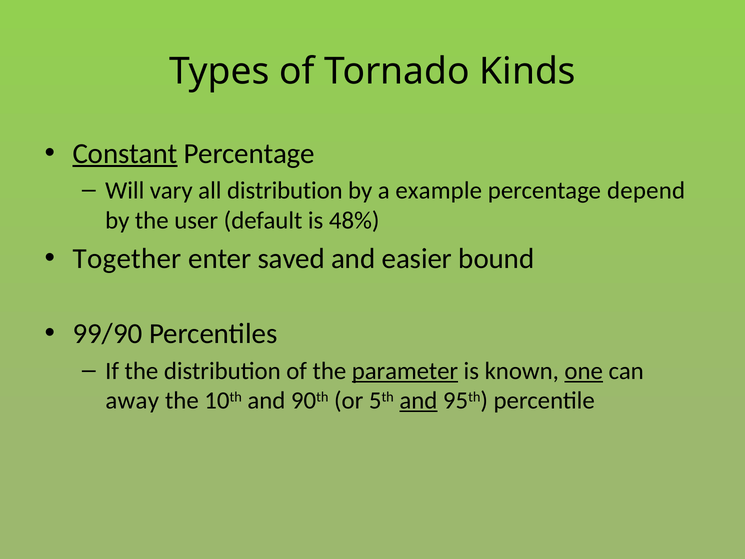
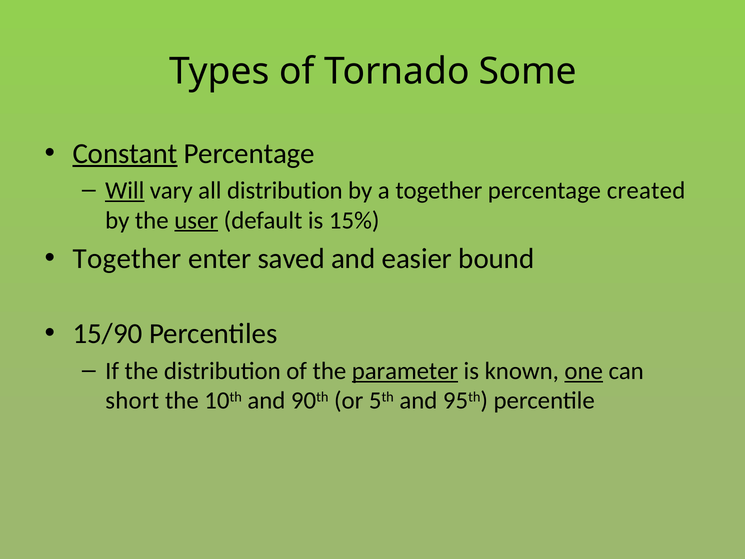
Kinds: Kinds -> Some (528, 72)
Will underline: none -> present (125, 190)
a example: example -> together (439, 190)
depend: depend -> created (646, 190)
user underline: none -> present (196, 220)
48%: 48% -> 15% (354, 220)
99/90: 99/90 -> 15/90 (108, 334)
away: away -> short (132, 401)
and underline: present -> none (418, 401)
